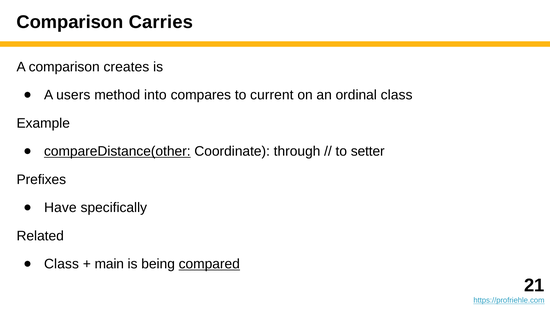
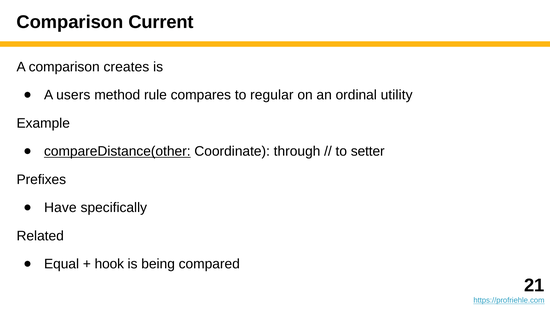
Carries: Carries -> Current (161, 22)
into: into -> rule (155, 95)
current: current -> regular (272, 95)
ordinal class: class -> utility (397, 95)
Class: Class -> Equal (62, 264)
main: main -> hook (109, 264)
compared underline: present -> none (209, 264)
